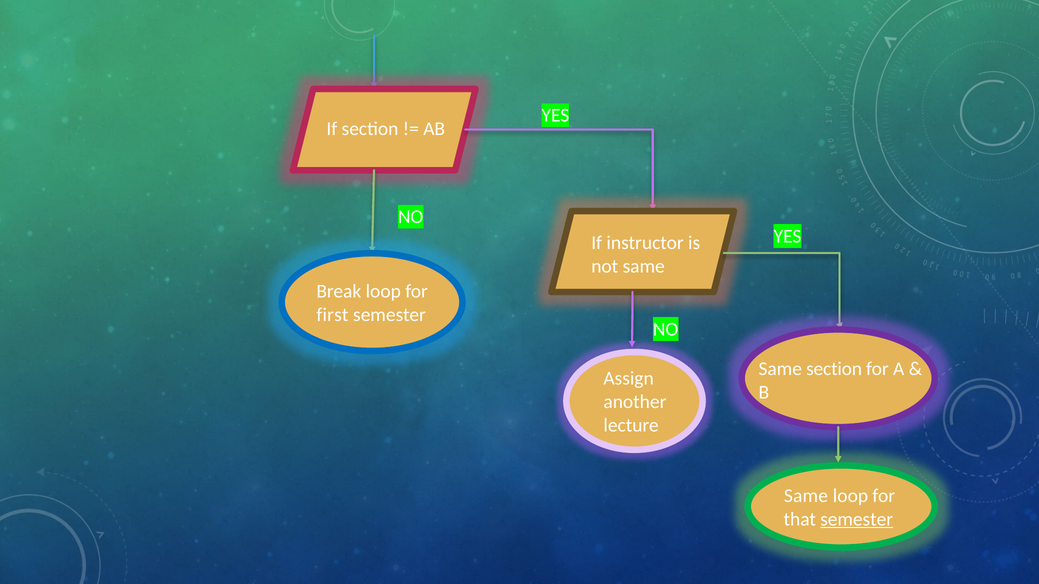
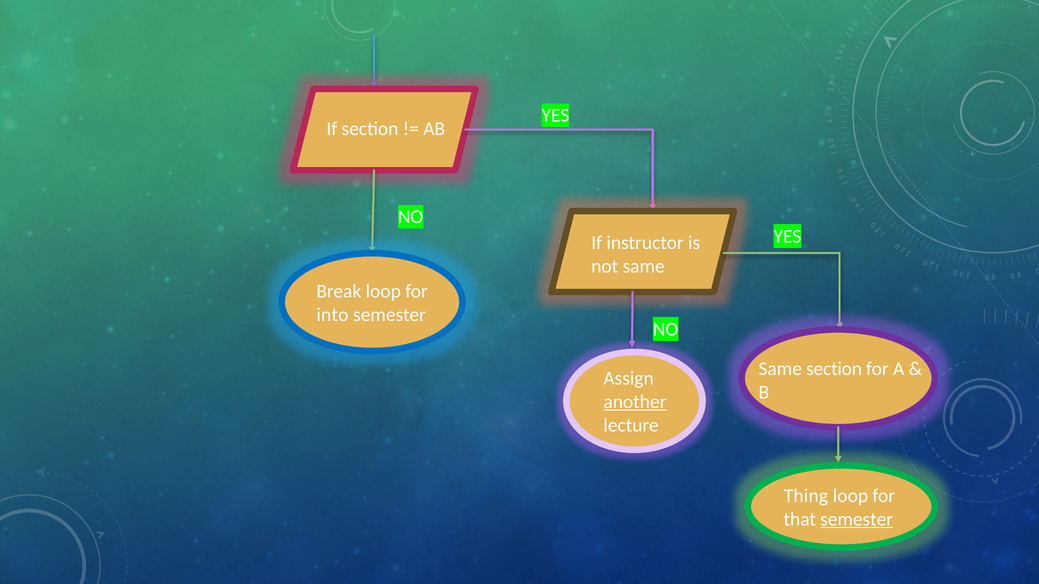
first: first -> into (332, 315)
another underline: none -> present (635, 402)
Same: Same -> Thing (806, 496)
